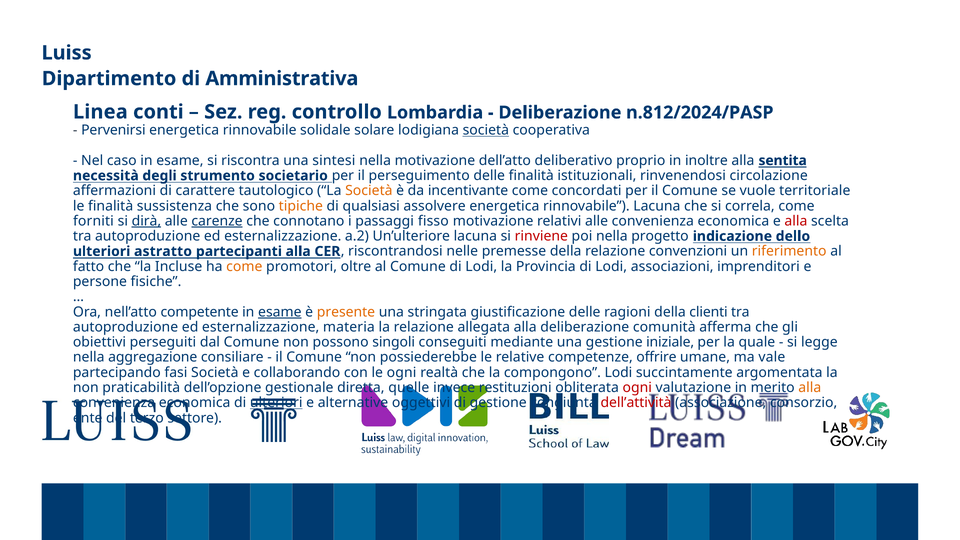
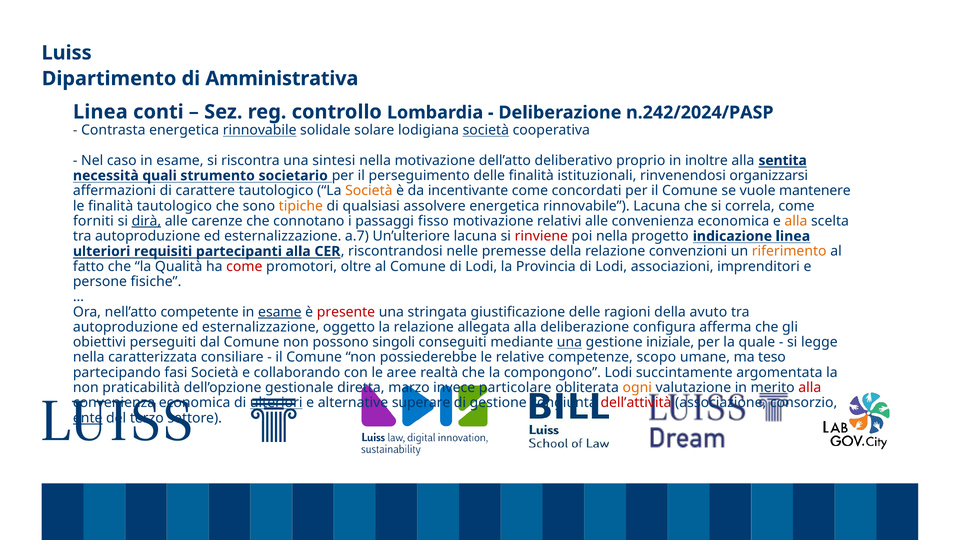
n.812/2024/PASP: n.812/2024/PASP -> n.242/2024/PASP (700, 113)
Pervenirsi: Pervenirsi -> Contrasta (113, 130)
rinnovabile underline: none -> present (260, 130)
degli: degli -> quali (160, 176)
circolazione: circolazione -> organizzarsi (769, 176)
territoriale: territoriale -> mantenere (815, 191)
finalità sussistenza: sussistenza -> tautologico (174, 206)
carenze underline: present -> none (217, 221)
alla colour: red -> orange (796, 221)
a.2: a.2 -> a.7 (357, 236)
indicazione dello: dello -> linea (793, 236)
astratto: astratto -> requisiti (163, 251)
Incluse: Incluse -> Qualità (179, 267)
come colour: orange -> red (244, 267)
presente colour: orange -> red (346, 312)
clienti: clienti -> avuto (708, 312)
materia: materia -> oggetto (349, 327)
comunità: comunità -> configura (664, 327)
una underline: none -> present (569, 342)
aggregazione: aggregazione -> caratterizzata (153, 357)
offrire: offrire -> scopo (656, 357)
vale: vale -> teso (772, 357)
le ogni: ogni -> aree (402, 372)
quelle: quelle -> marzo (409, 388)
restituzioni: restituzioni -> particolare (515, 388)
ogni colour: red -> orange (637, 388)
alla colour: orange -> red (810, 388)
oggettivi: oggettivi -> superare (421, 403)
ente underline: none -> present (88, 418)
